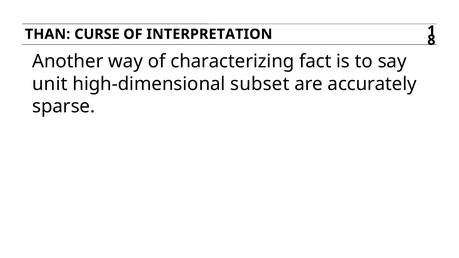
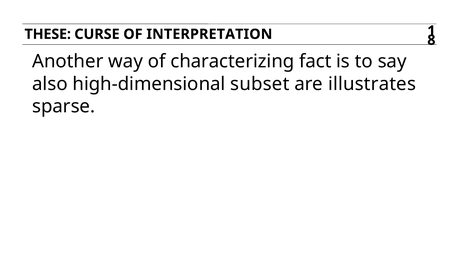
THAN: THAN -> THESE (48, 34)
unit: unit -> also (50, 84)
accurately: accurately -> illustrates (372, 84)
